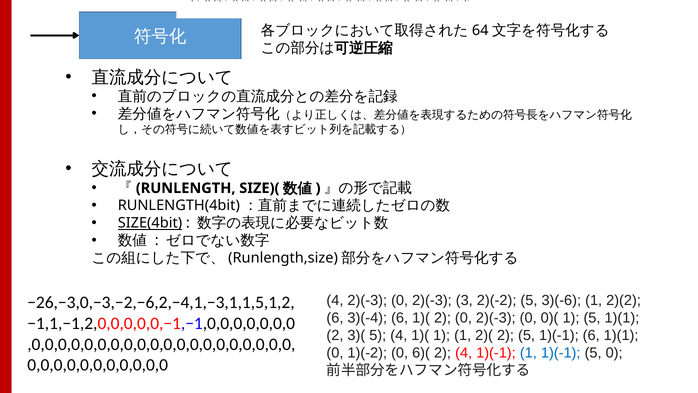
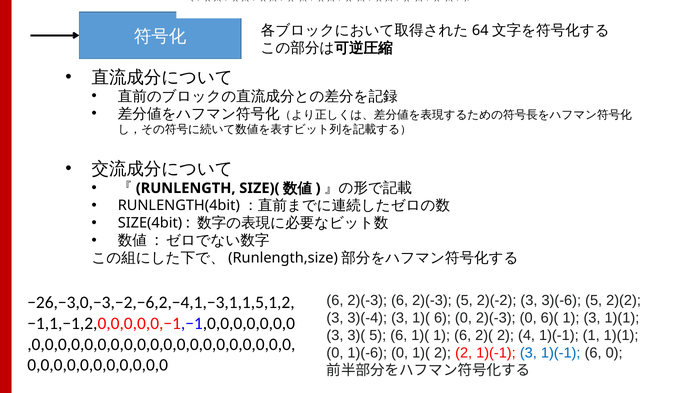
SIZE(4bit underline: present -> none (150, 223)
4: 4 -> 6 (335, 300)
0: 0 -> 6 (400, 300)
2)(-3 3: 3 -> 5 (464, 300)
2)(-2 5: 5 -> 3 (529, 300)
3)(-6 1: 1 -> 5 (594, 300)
6: 6 -> 3 (335, 318)
3)(-4 6: 6 -> 3 (400, 318)
1)( 2: 2 -> 6 (442, 318)
0)(: 0)( -> 6)( (550, 318)
1 5: 5 -> 3 (592, 318)
2: 2 -> 3 (335, 335)
5 4: 4 -> 6 (399, 335)
1 1: 1 -> 6 (463, 335)
2 5: 5 -> 4 (527, 335)
1)(-1 6: 6 -> 1 (591, 335)
1)(-2: 1)(-2 -> 1)(-6 (367, 352)
0 6)(: 6)( -> 1)( (421, 352)
2 4: 4 -> 2 (464, 352)
1)(-1 1: 1 -> 3 (528, 352)
1)(-1 5: 5 -> 6 (593, 352)
